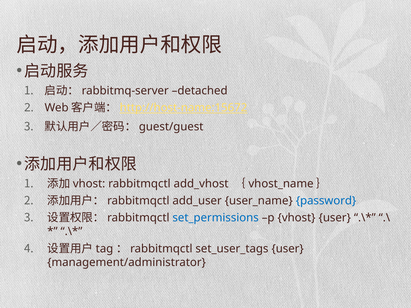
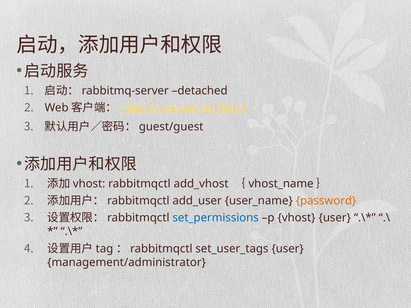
password colour: blue -> orange (326, 201)
